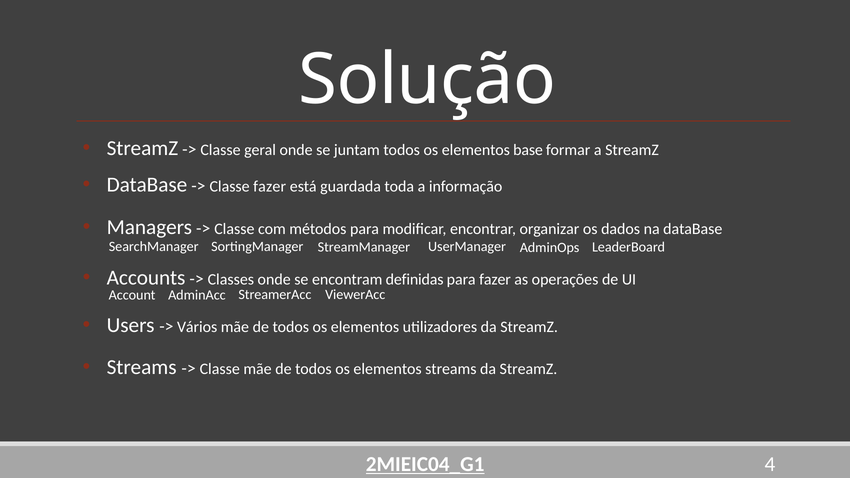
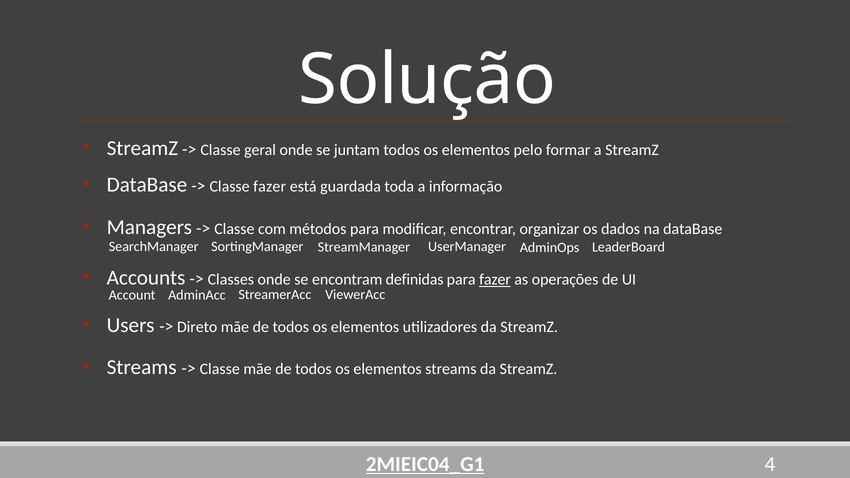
base: base -> pelo (528, 150)
fazer underline: none -> present (495, 280)
Vários: Vários -> Direto (197, 327)
